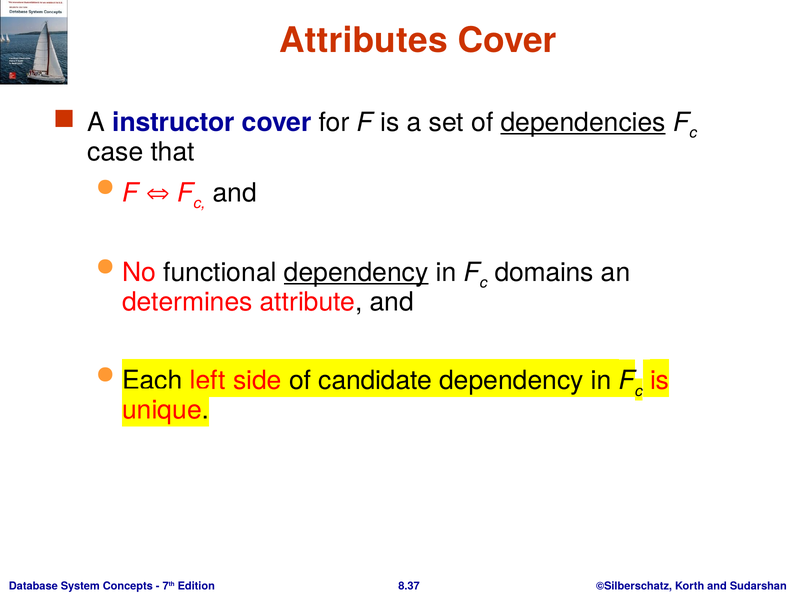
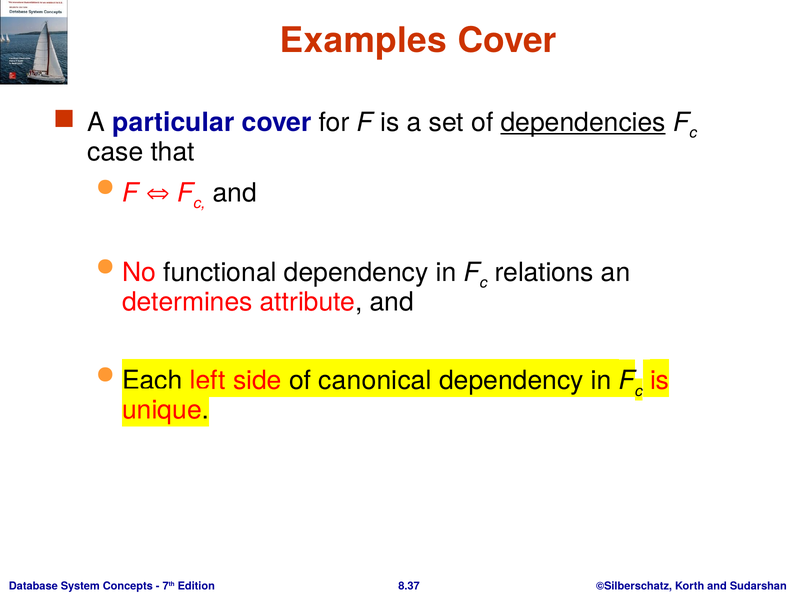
Attributes: Attributes -> Examples (363, 40)
instructor: instructor -> particular (173, 122)
dependency underline: present -> none (356, 273)
domains: domains -> relations (544, 273)
candidate: candidate -> canonical (375, 381)
